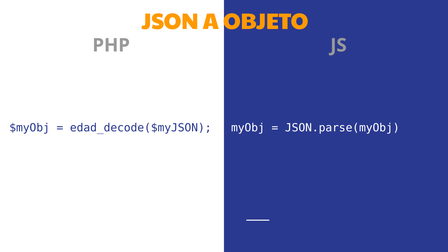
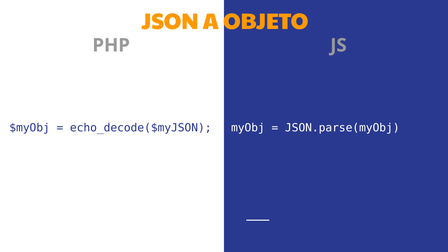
edad_decode($myJSON: edad_decode($myJSON -> echo_decode($myJSON (141, 128)
